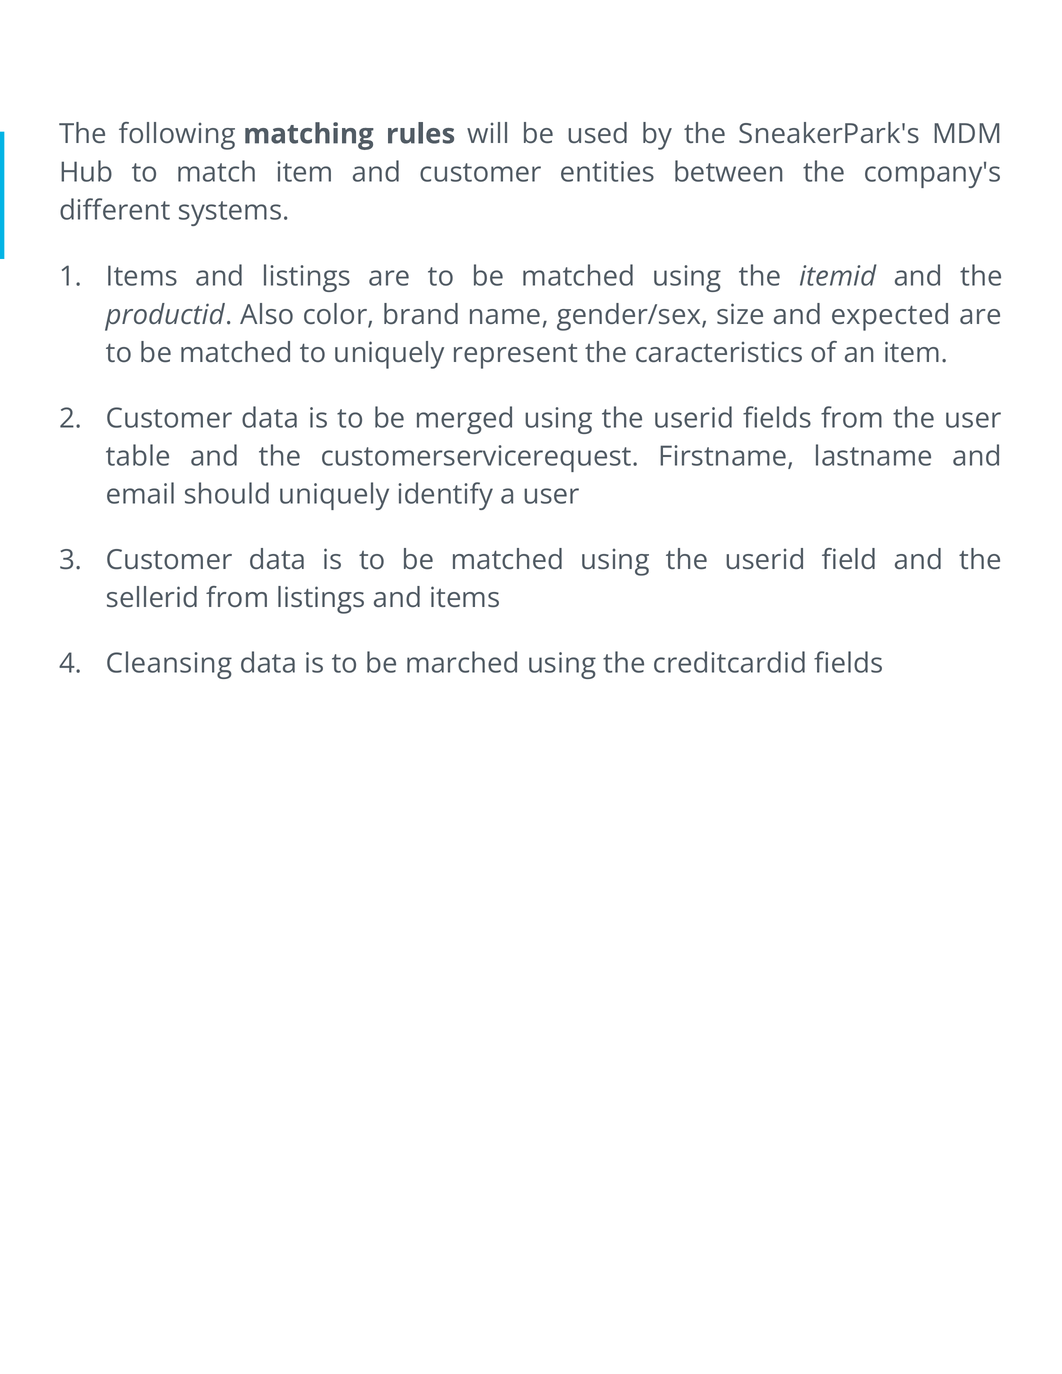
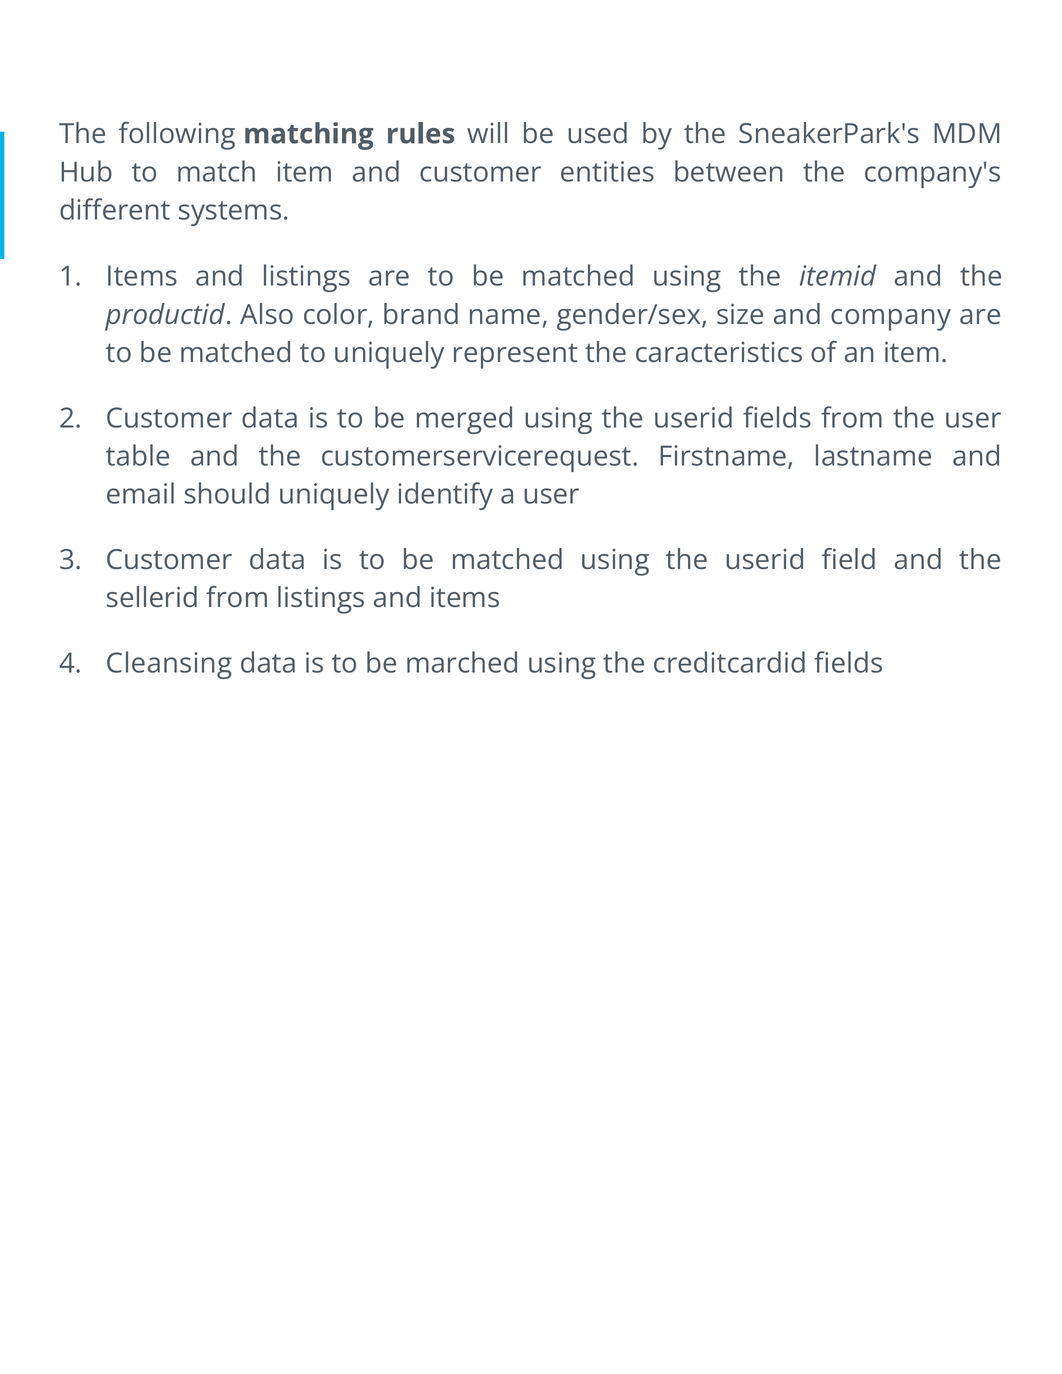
expected: expected -> company (891, 315)
